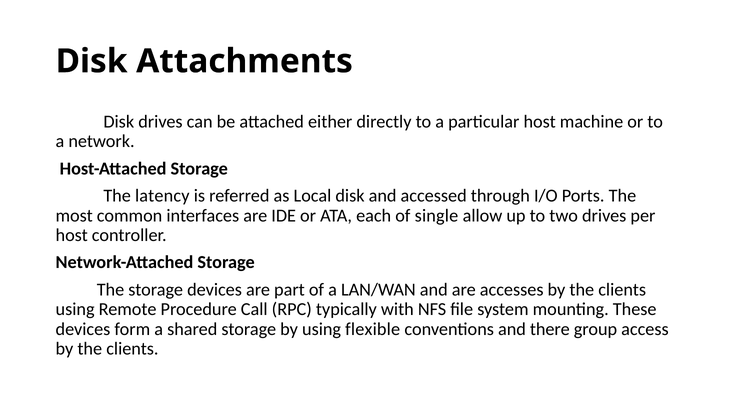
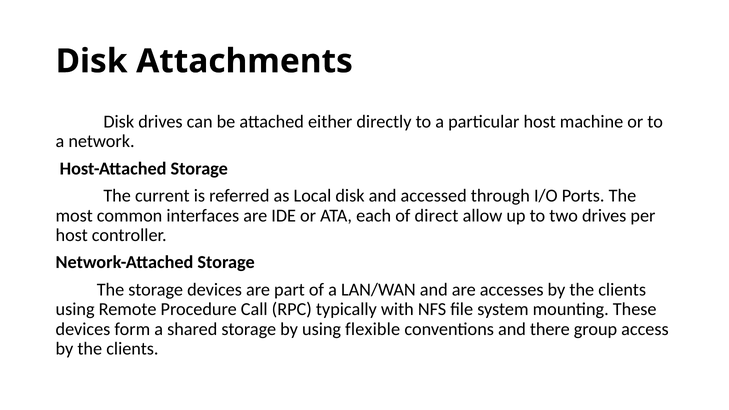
latency: latency -> current (162, 196)
single: single -> direct (436, 216)
